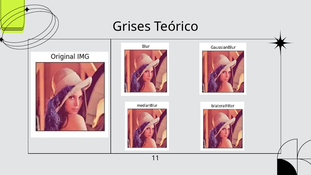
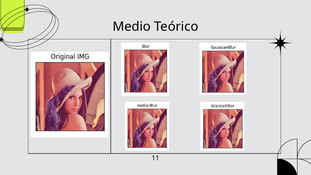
Grises: Grises -> Medio (132, 26)
